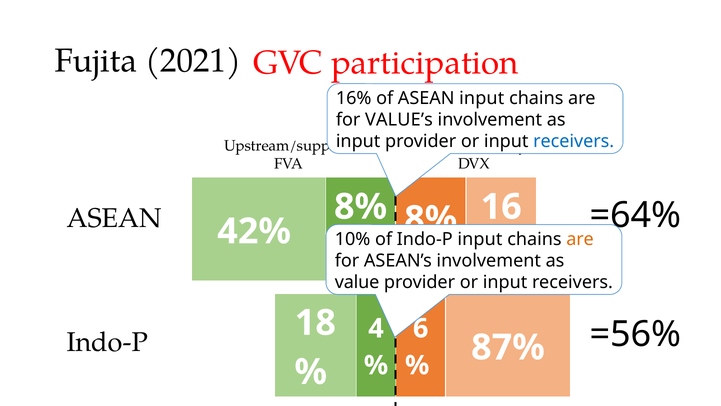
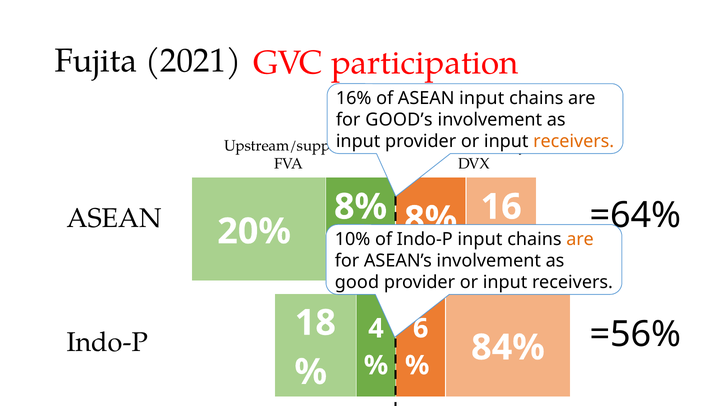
VALUE’s: VALUE’s -> GOOD’s (399, 120)
receivers colour: blue -> orange (574, 141)
42%: 42% -> 20% (254, 231)
value: value -> good (357, 282)
87%: 87% -> 84% (508, 347)
